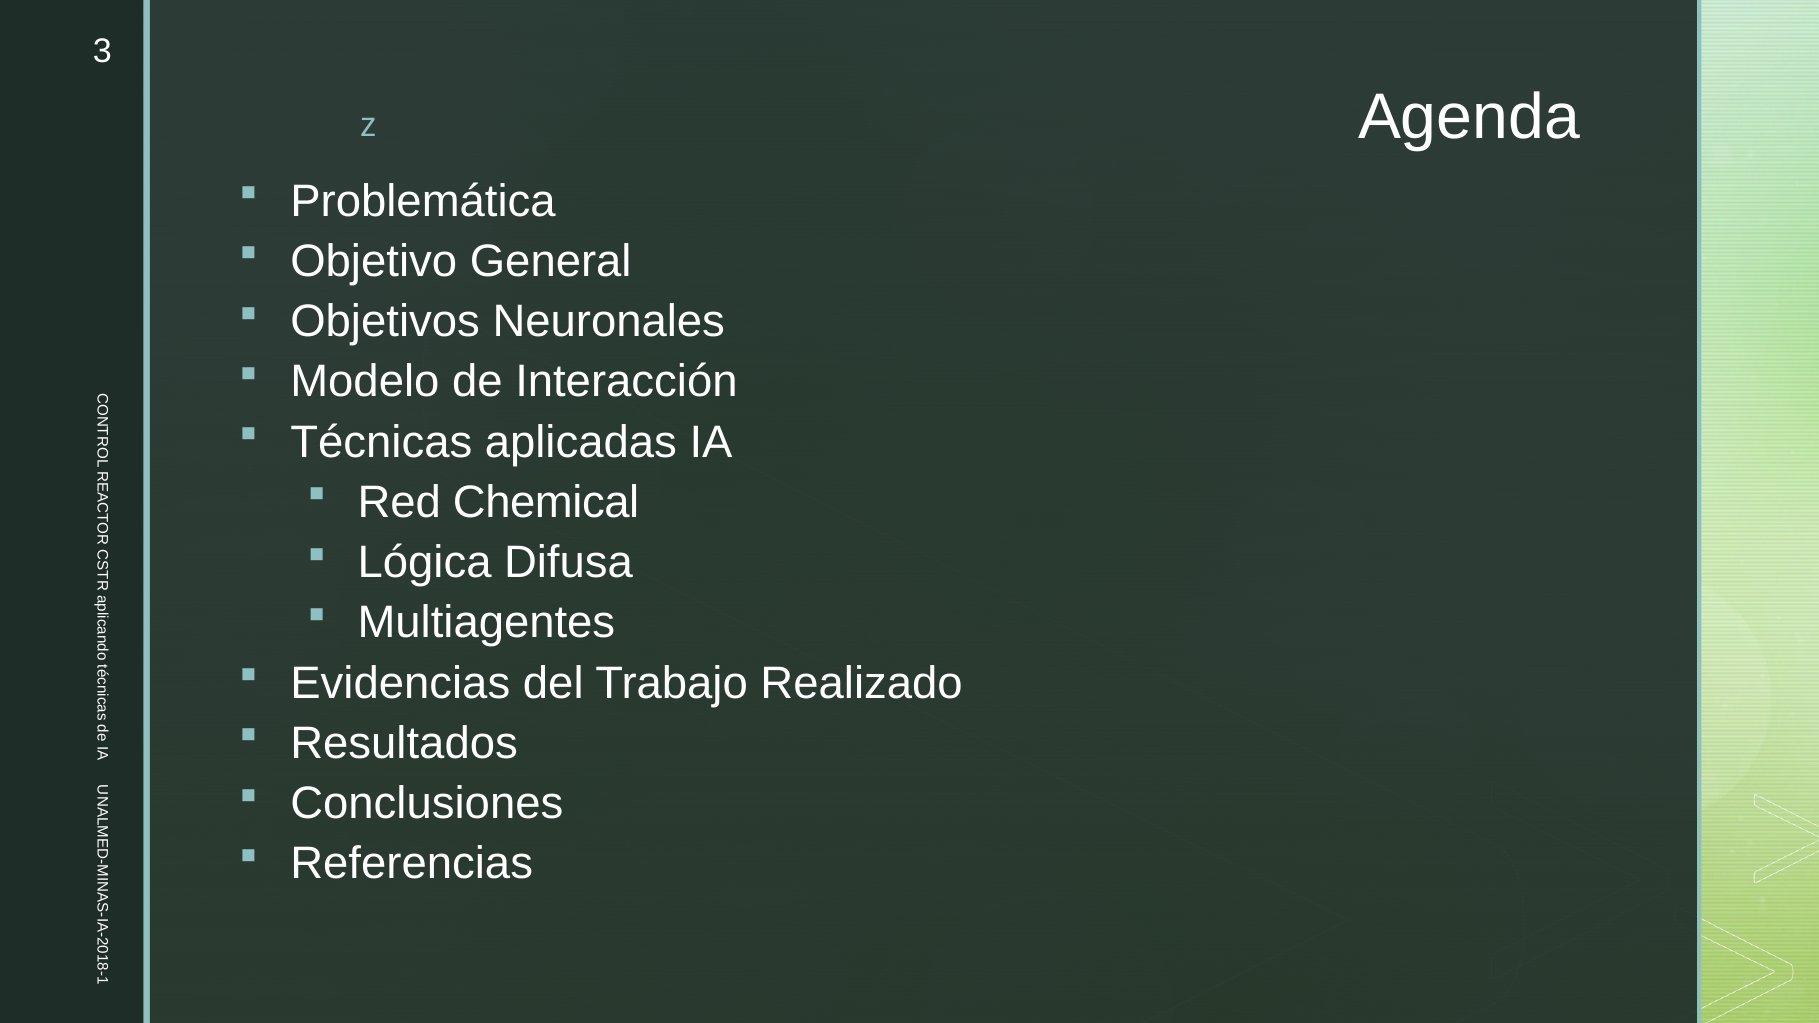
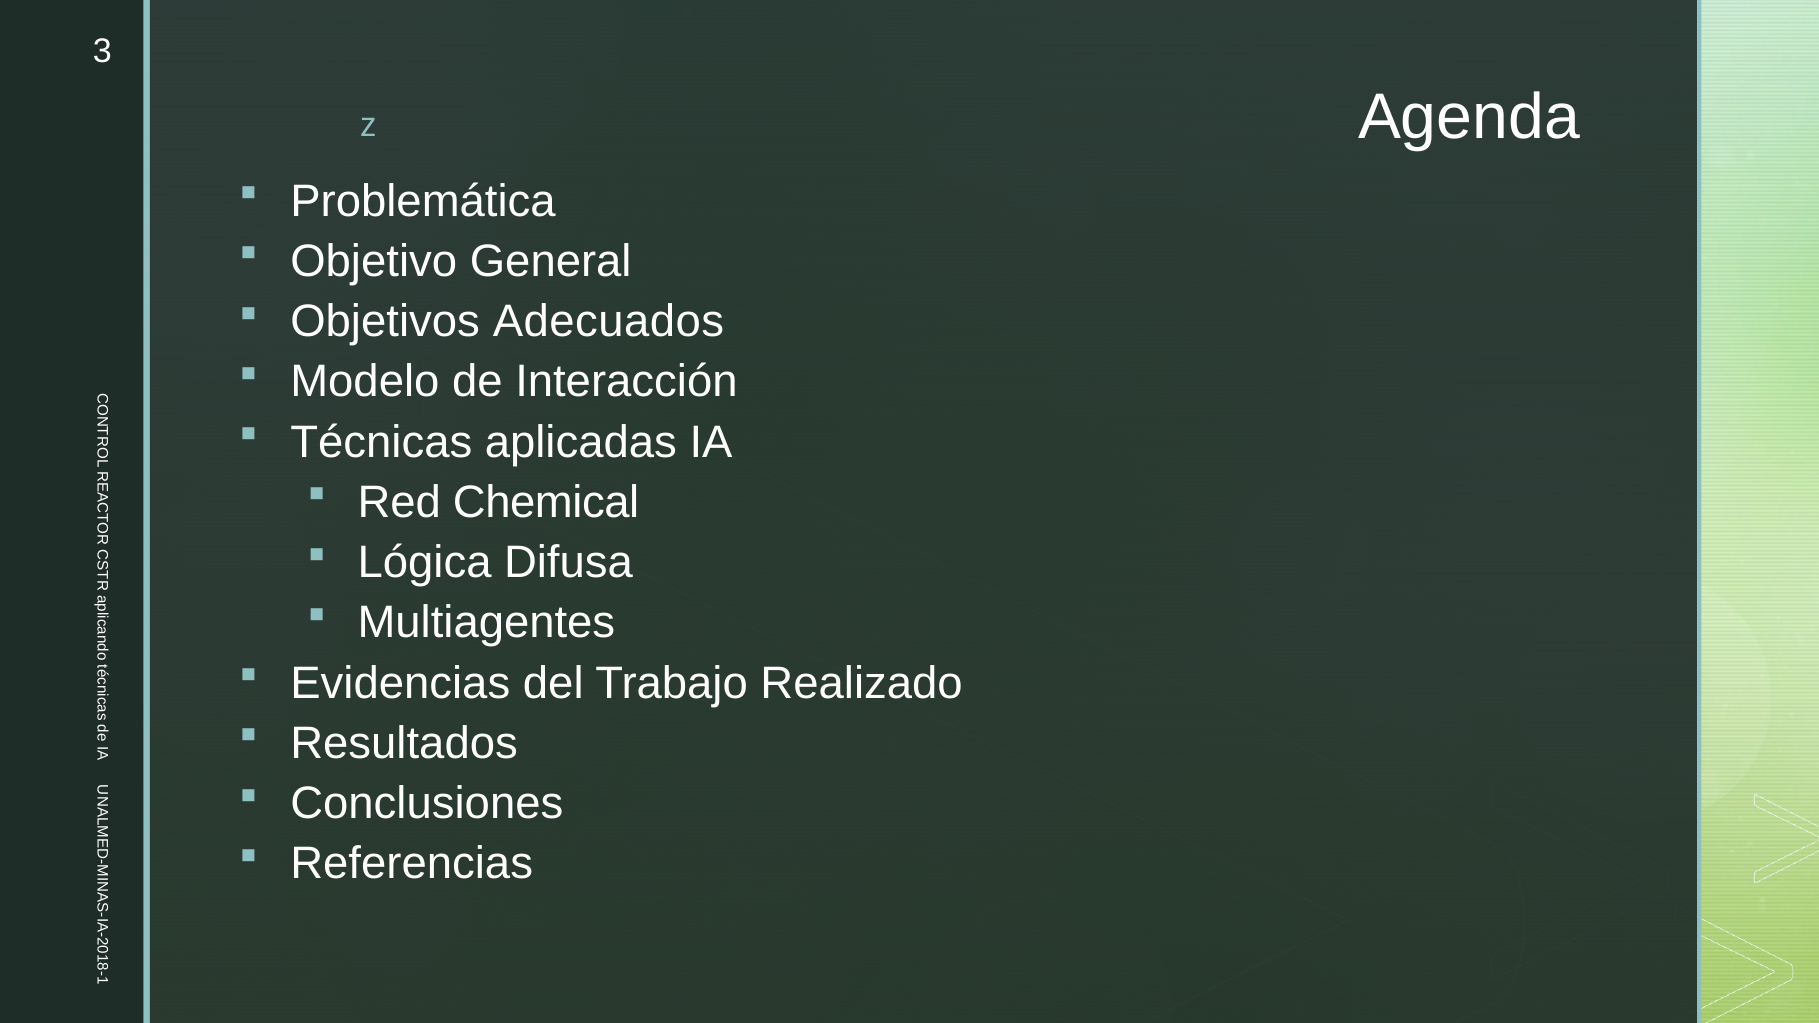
Neuronales: Neuronales -> Adecuados (609, 322)
